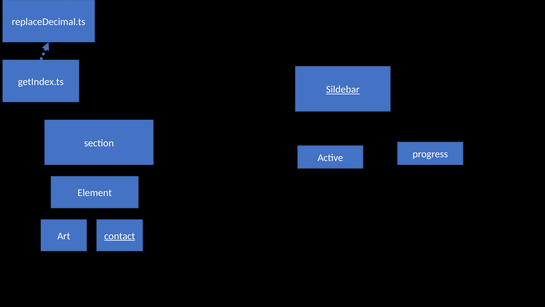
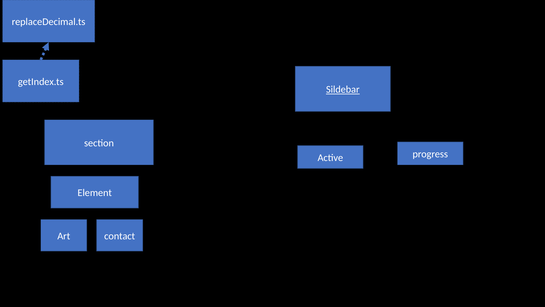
contact underline: present -> none (120, 236)
